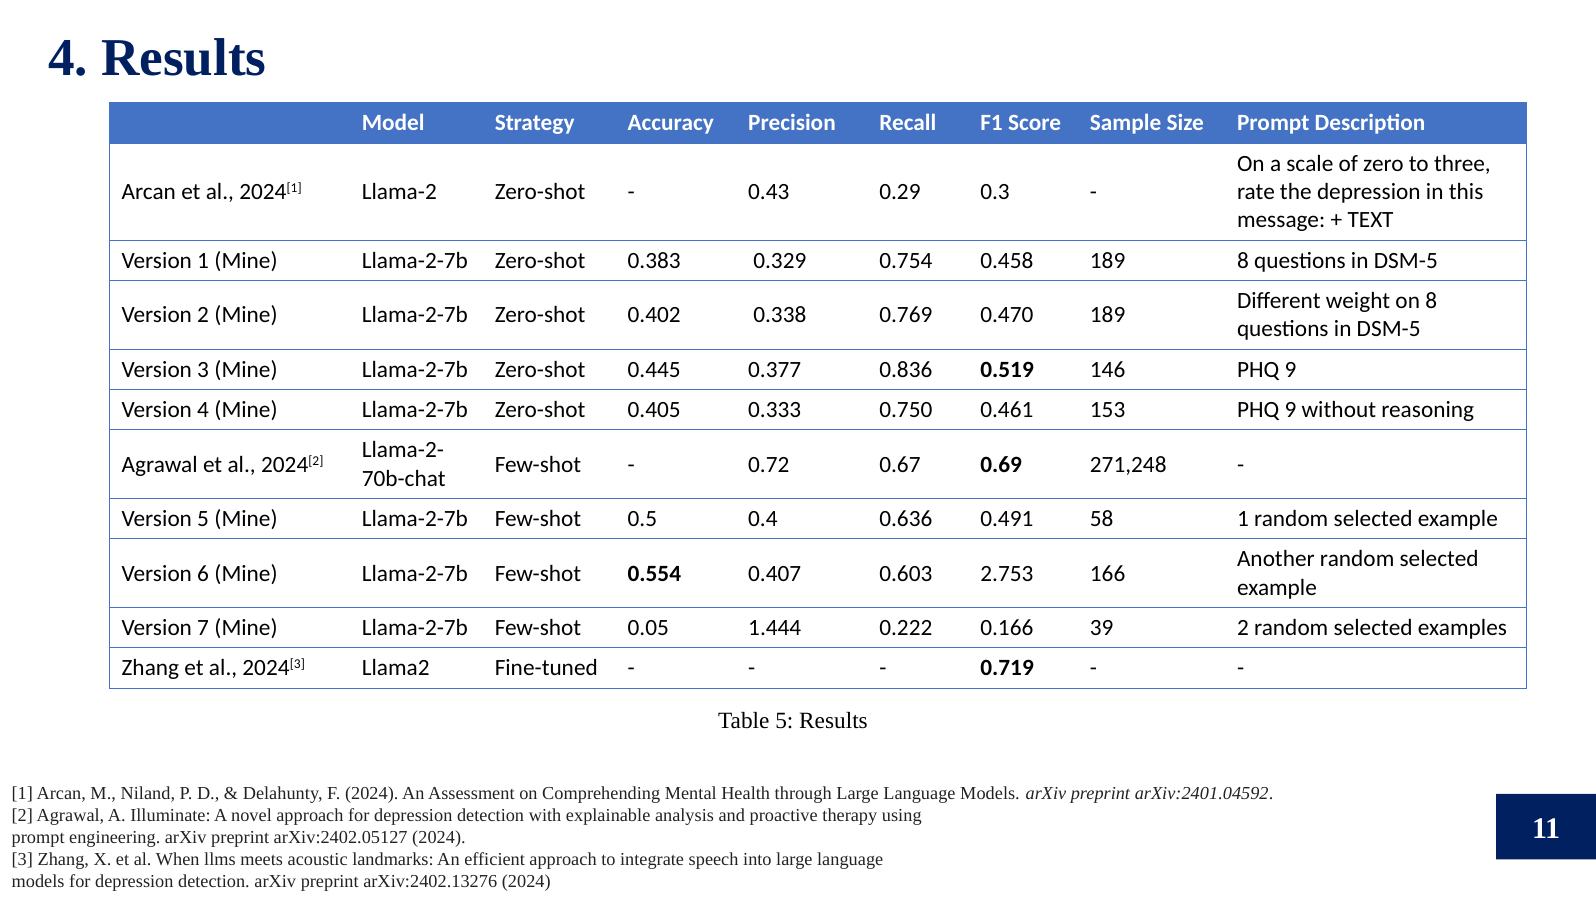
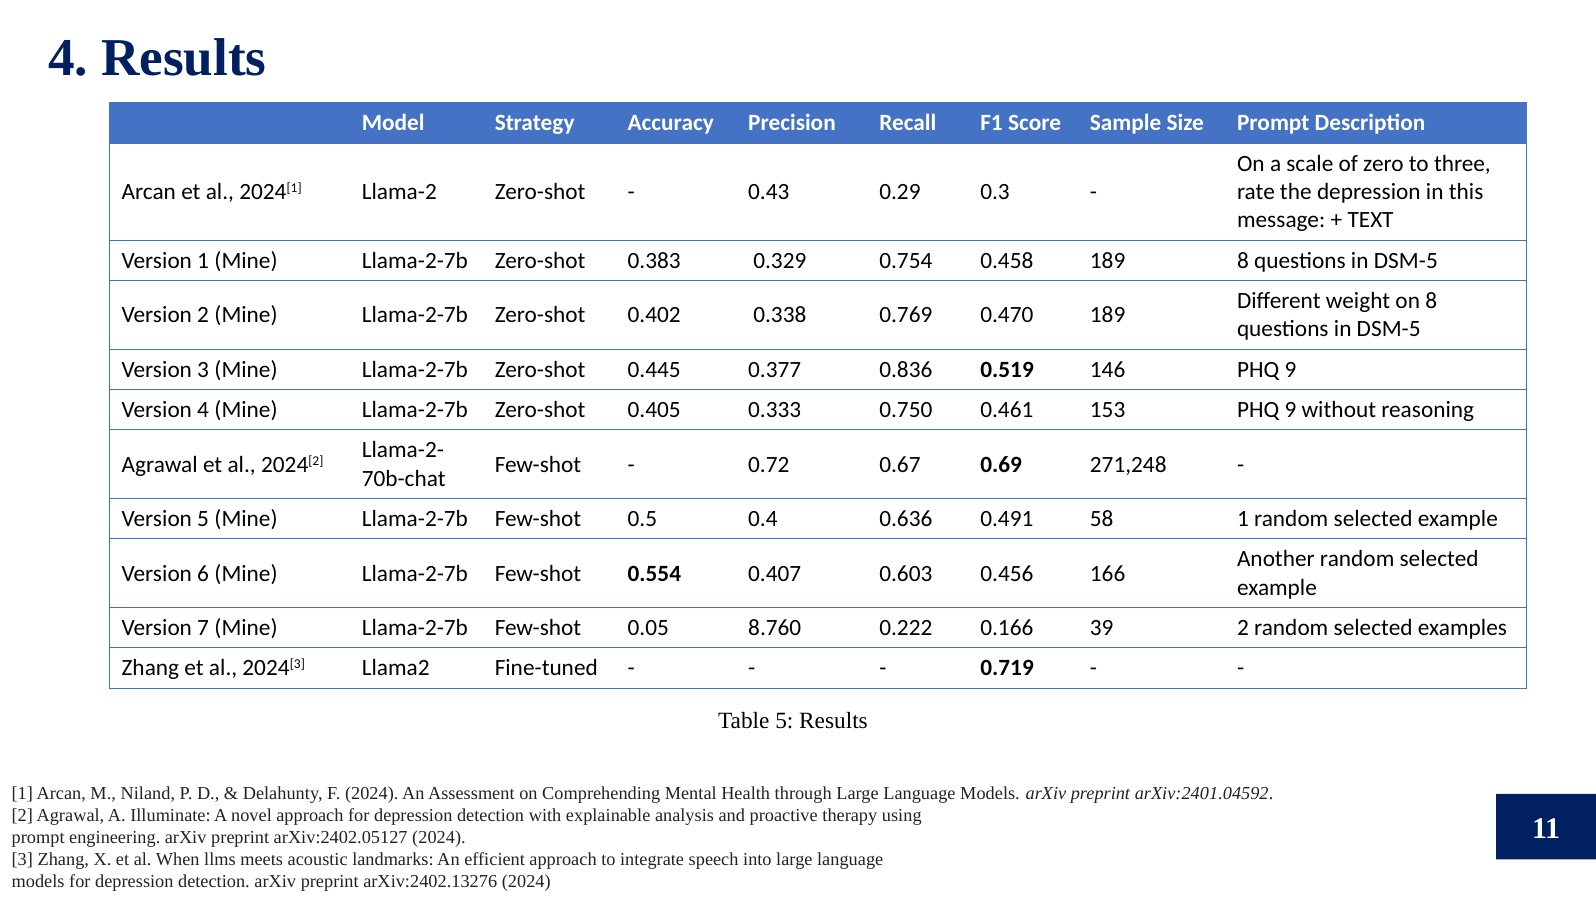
2.753: 2.753 -> 0.456 (1007, 573)
1.444: 1.444 -> 8.760 (775, 628)
